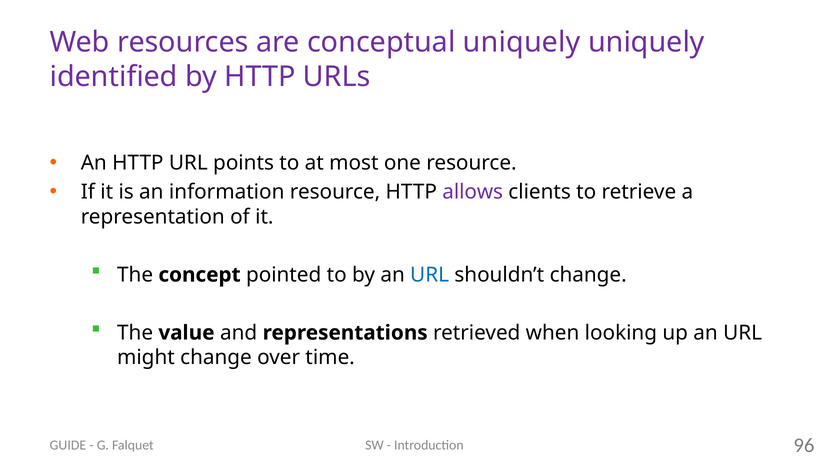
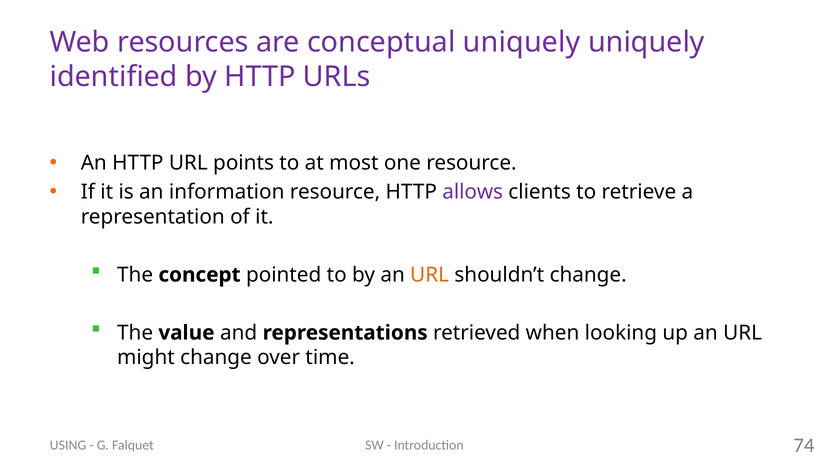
URL colour: blue -> orange (430, 275)
96: 96 -> 74 (804, 446)
GUIDE: GUIDE -> USING (68, 446)
